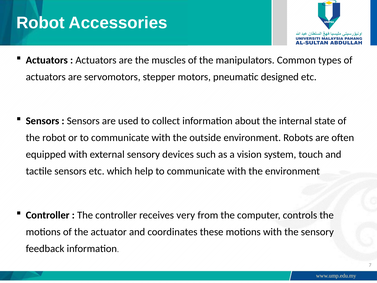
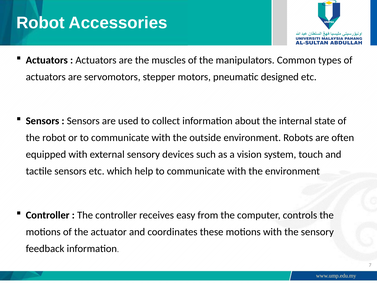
very: very -> easy (186, 215)
